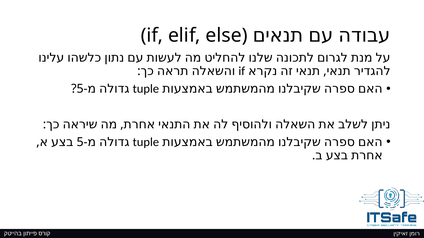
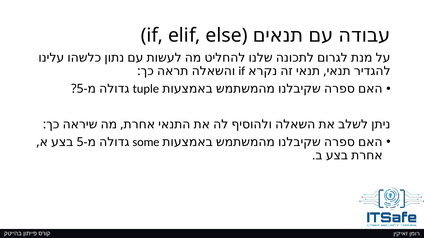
tuple: tuple -> some (146, 142)
